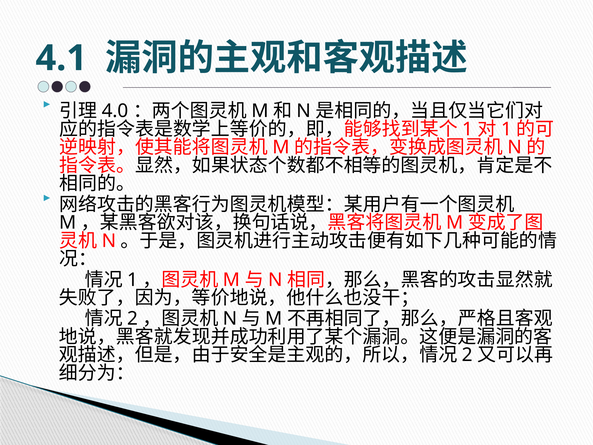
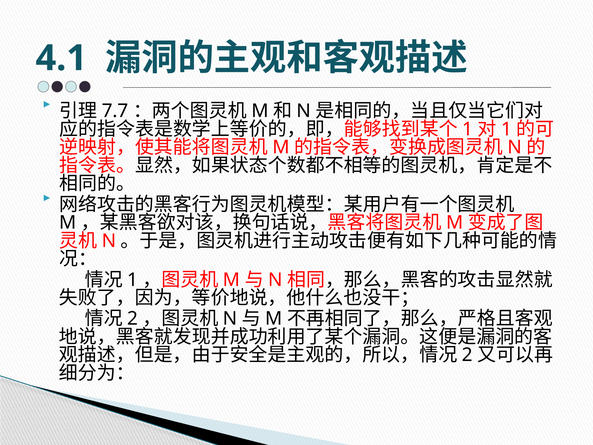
4.0: 4.0 -> 7.7 (115, 111)
